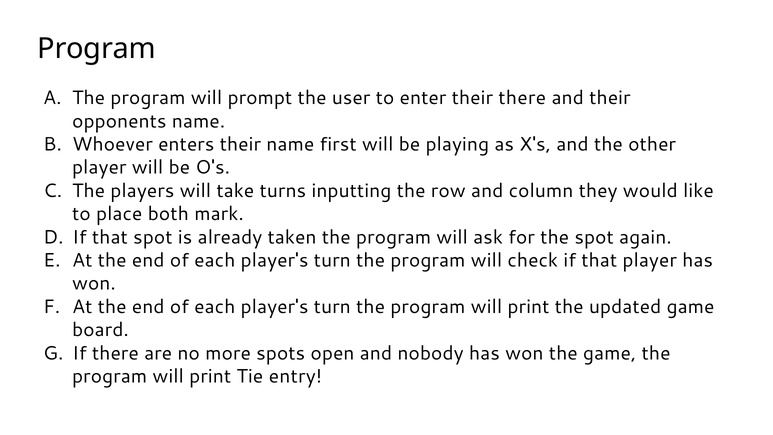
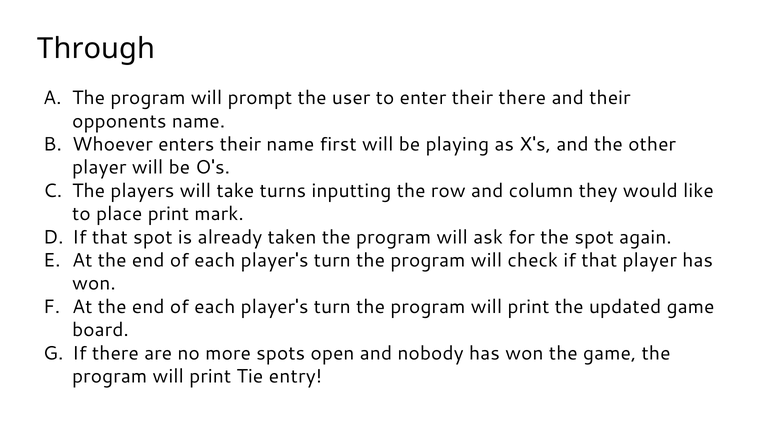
Program: Program -> Through (96, 48)
place both: both -> print (168, 214)
